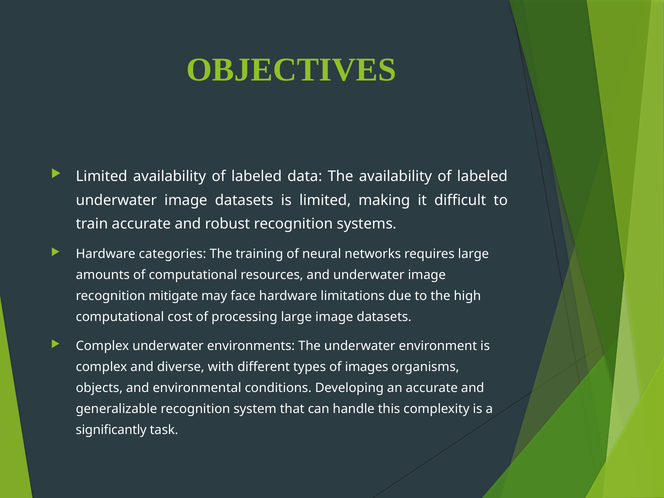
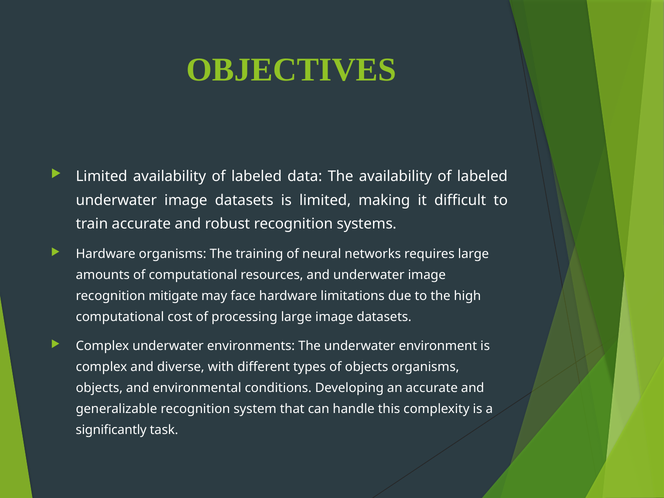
Hardware categories: categories -> organisms (173, 254)
of images: images -> objects (367, 367)
